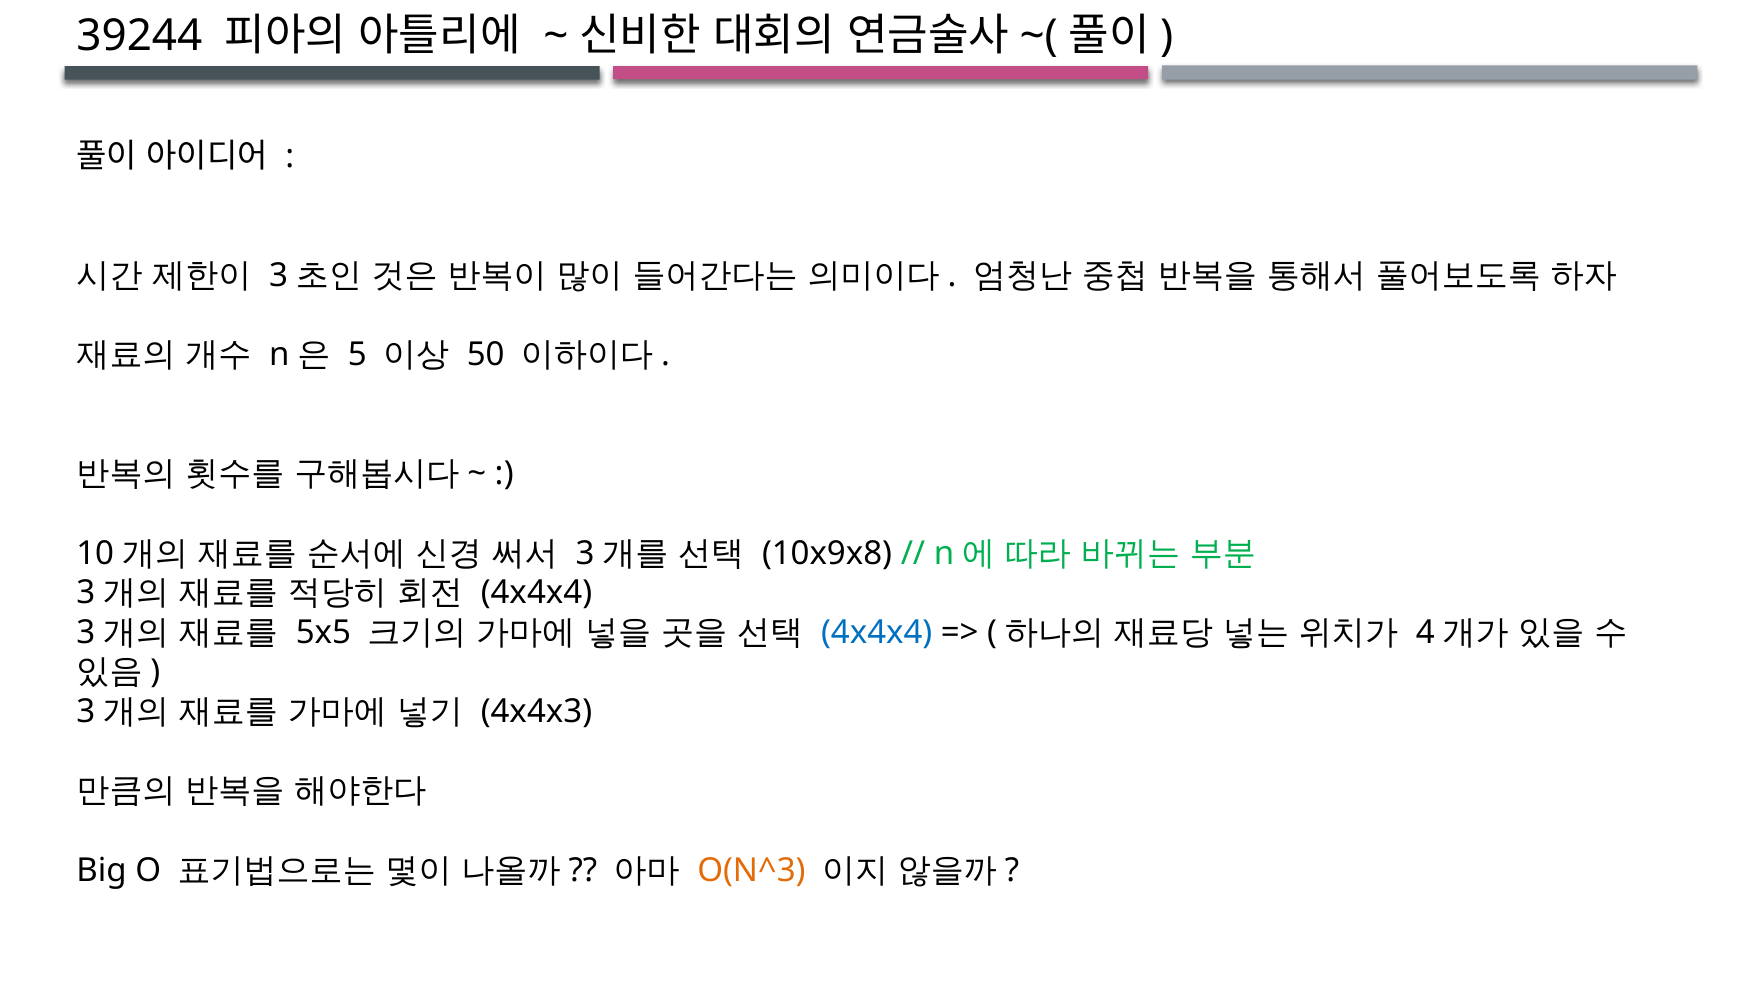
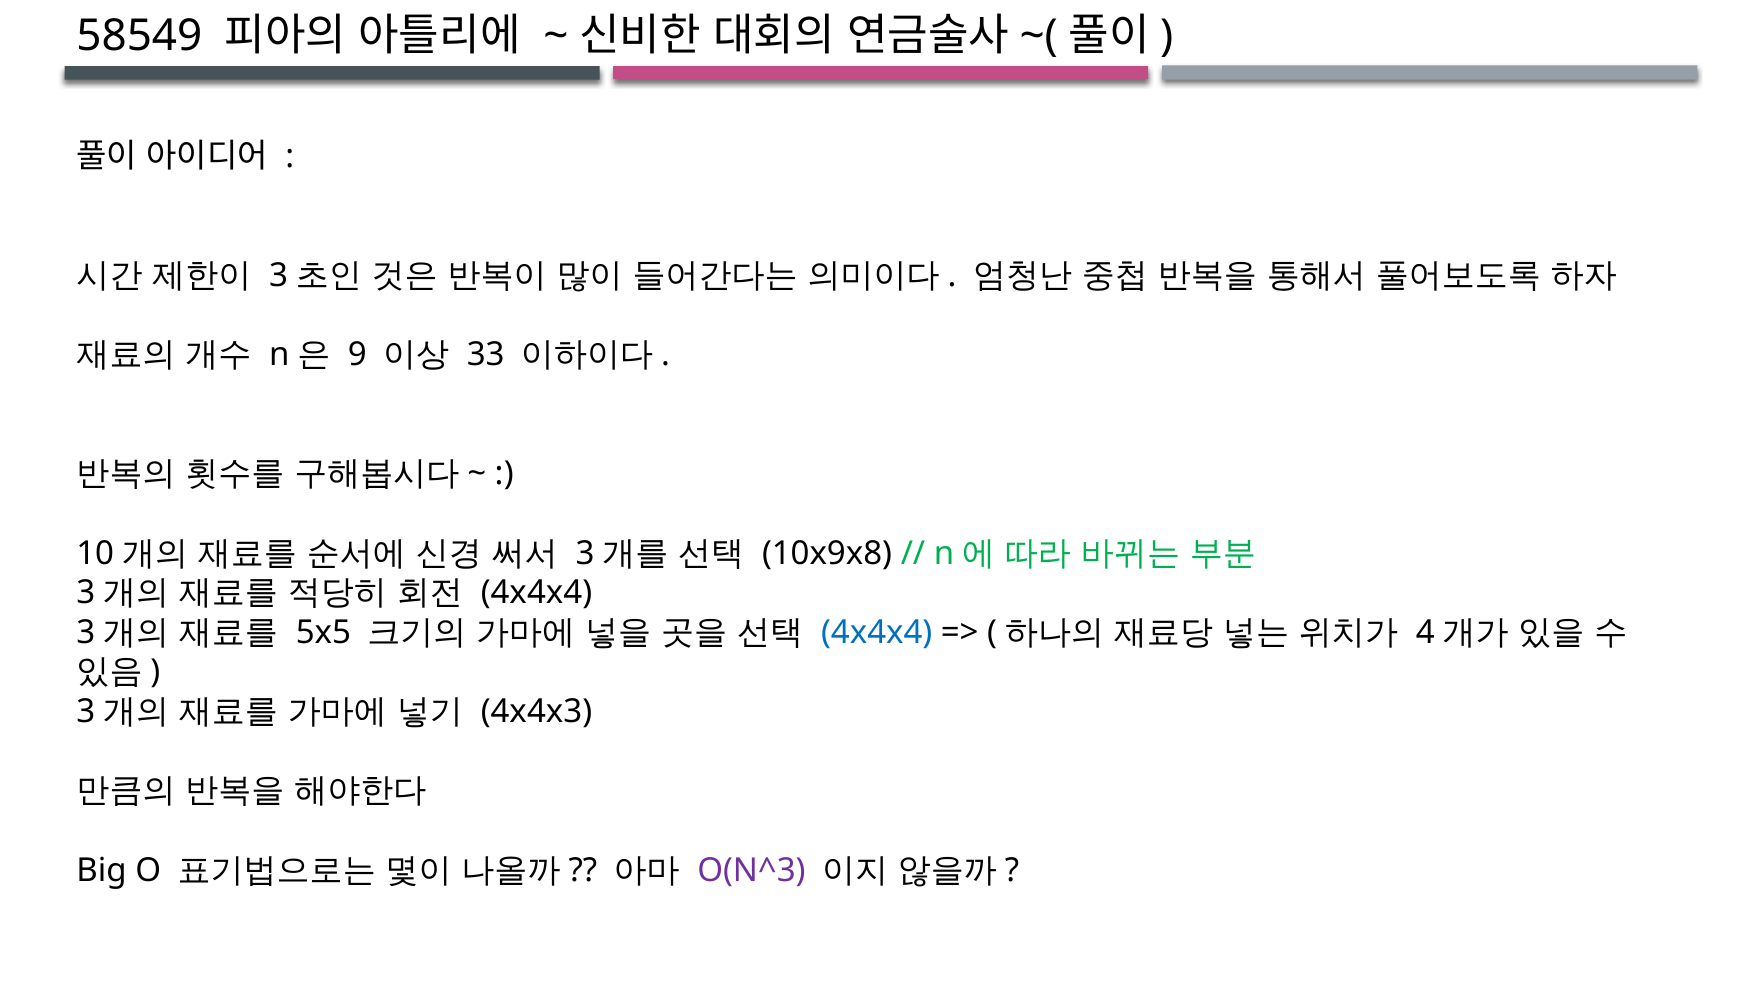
39244: 39244 -> 58549 (139, 36)
5: 5 -> 9 (357, 355)
50: 50 -> 33 (486, 355)
O(N^3 colour: orange -> purple (751, 870)
